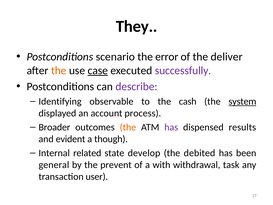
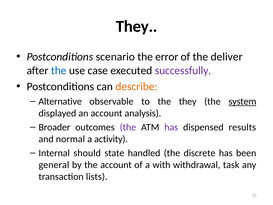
the colour: orange -> blue (59, 70)
case underline: present -> none (98, 70)
describe colour: purple -> orange (136, 86)
Identifying: Identifying -> Alternative (60, 101)
the cash: cash -> they (188, 101)
process: process -> analysis (143, 113)
the colour: orange -> purple (128, 127)
evident: evident -> normal (70, 139)
though: though -> activity (111, 139)
related: related -> should (87, 153)
develop: develop -> handled (144, 153)
debited: debited -> discrete (200, 153)
the prevent: prevent -> account (116, 165)
user: user -> lists (97, 176)
